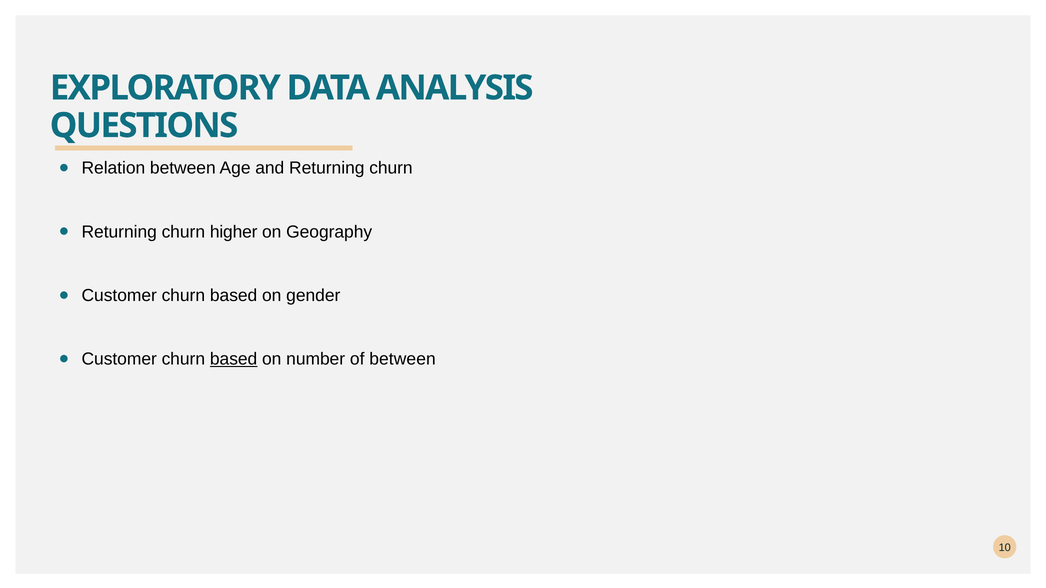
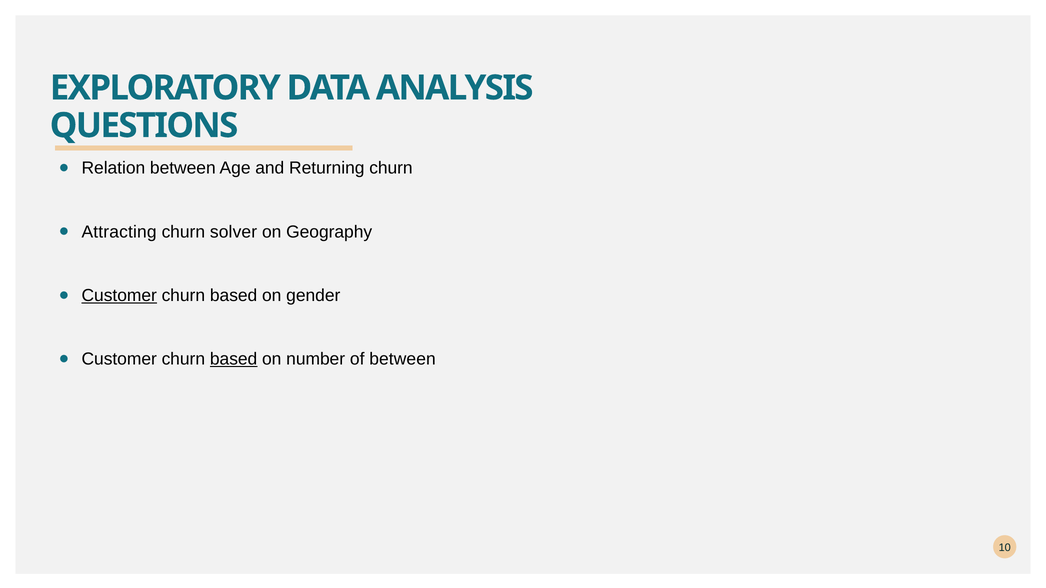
Returning: Returning -> Attracting (119, 232)
higher: higher -> solver (234, 232)
Customer underline: none -> present (119, 296)
